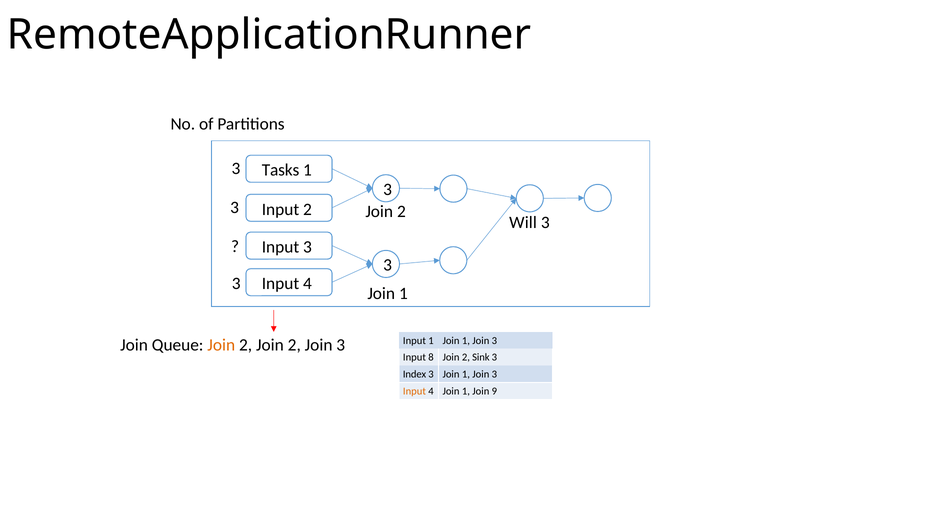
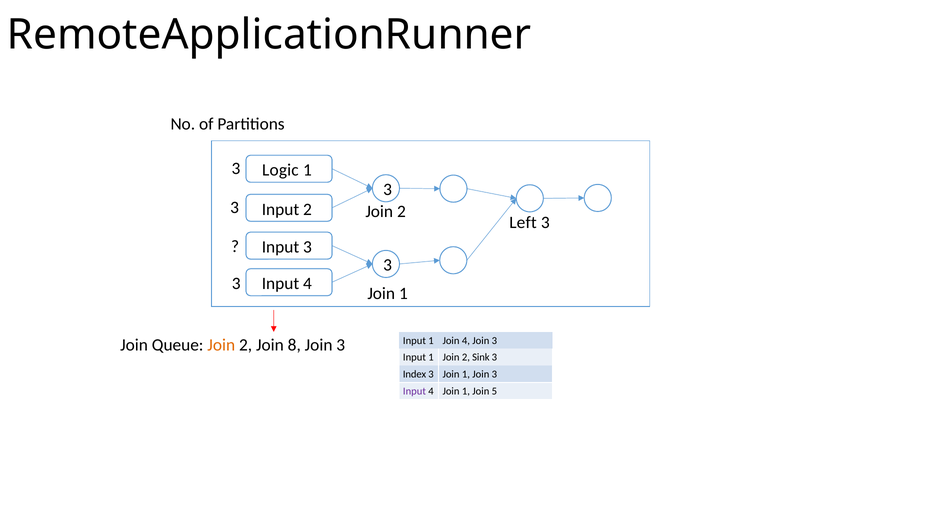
Tasks: Tasks -> Logic (280, 170)
Will: Will -> Left (523, 223)
1 Join 1: 1 -> 4 (466, 341)
2 Join 2: 2 -> 8 (294, 345)
8: 8 -> 1 (431, 358)
Input colour: orange -> purple (414, 391)
9: 9 -> 5 (494, 391)
